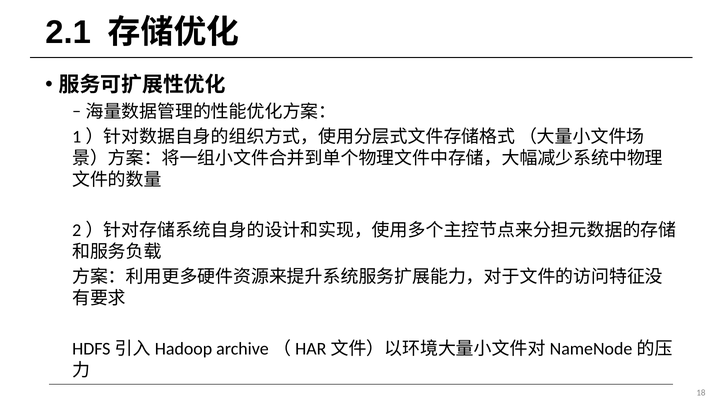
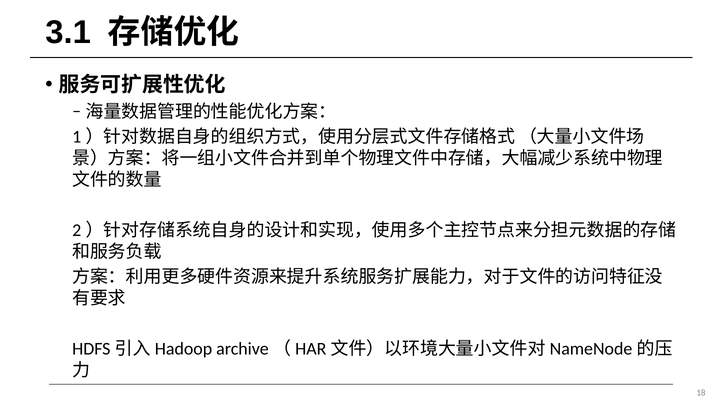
2.1: 2.1 -> 3.1 (68, 33)
